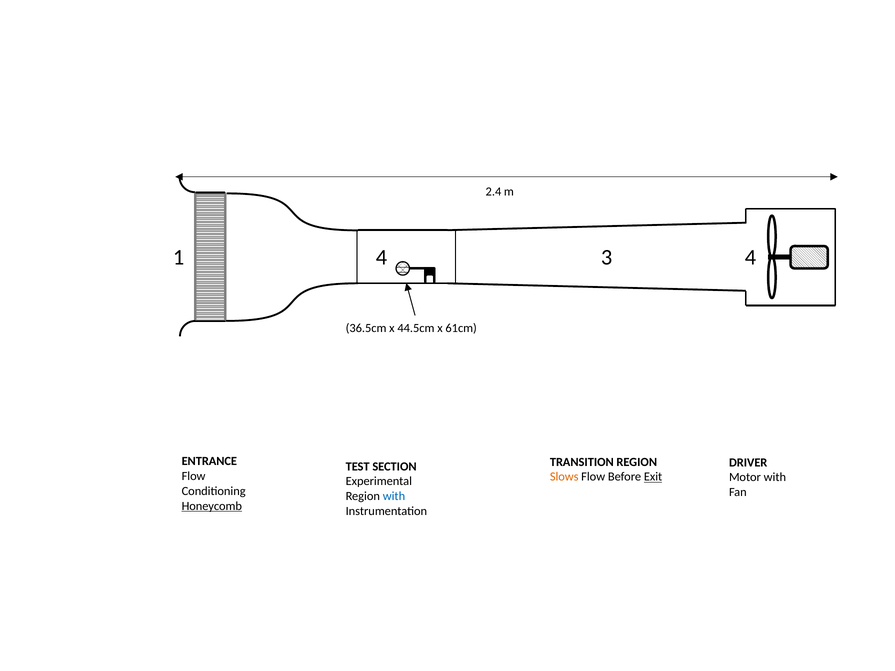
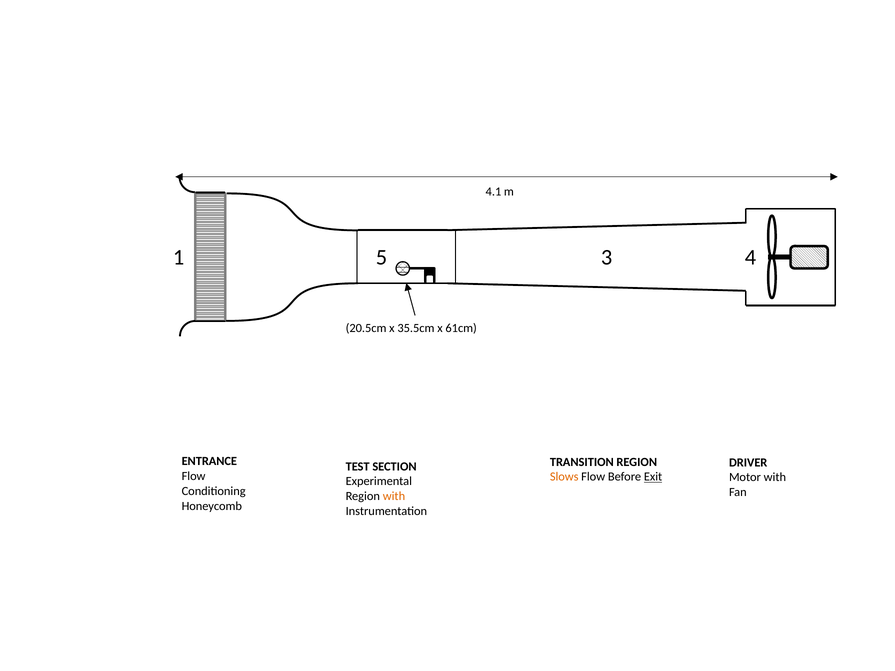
2.4: 2.4 -> 4.1 (493, 192)
1 4: 4 -> 5 (381, 257)
36.5cm: 36.5cm -> 20.5cm (366, 328)
44.5cm: 44.5cm -> 35.5cm (416, 328)
with colour: blue -> orange (394, 496)
Honeycomb underline: present -> none (212, 506)
